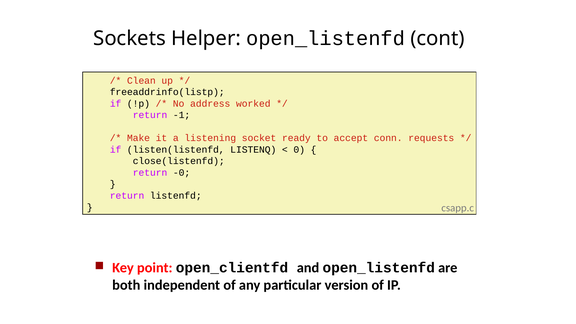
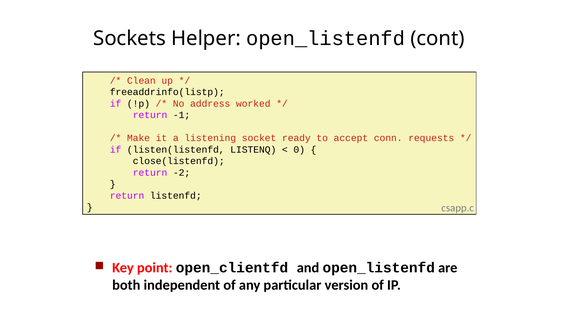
-0: -0 -> -2 (182, 173)
